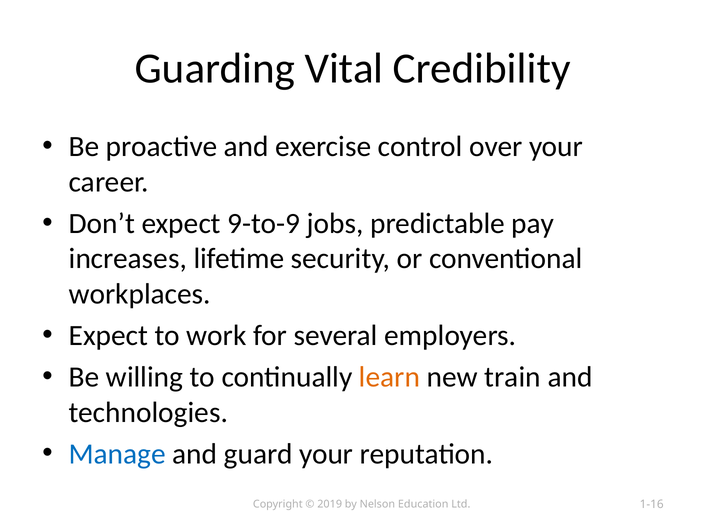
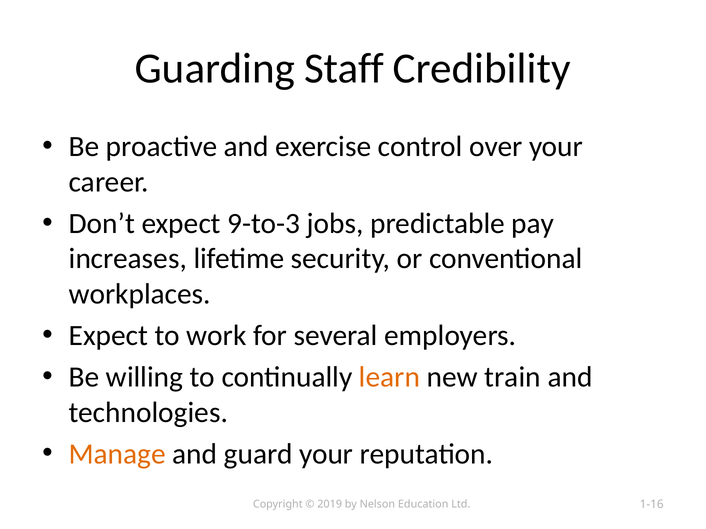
Vital: Vital -> Staff (344, 68)
9-to-9: 9-to-9 -> 9-to-3 (264, 224)
Manage colour: blue -> orange (117, 454)
